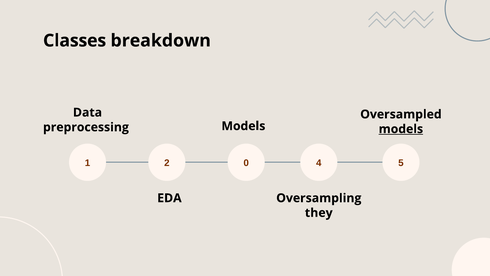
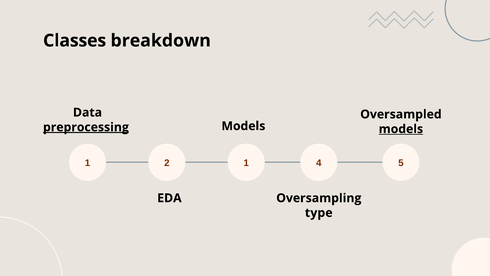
preprocessing underline: none -> present (86, 127)
2 0: 0 -> 1 (246, 163)
they: they -> type (319, 213)
